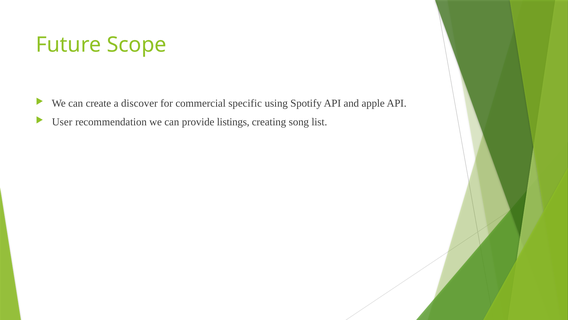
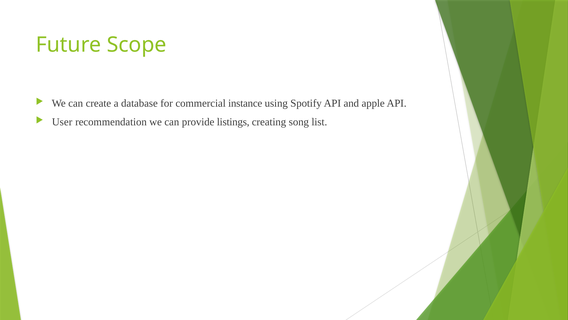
discover: discover -> database (139, 103)
specific: specific -> instance (245, 103)
